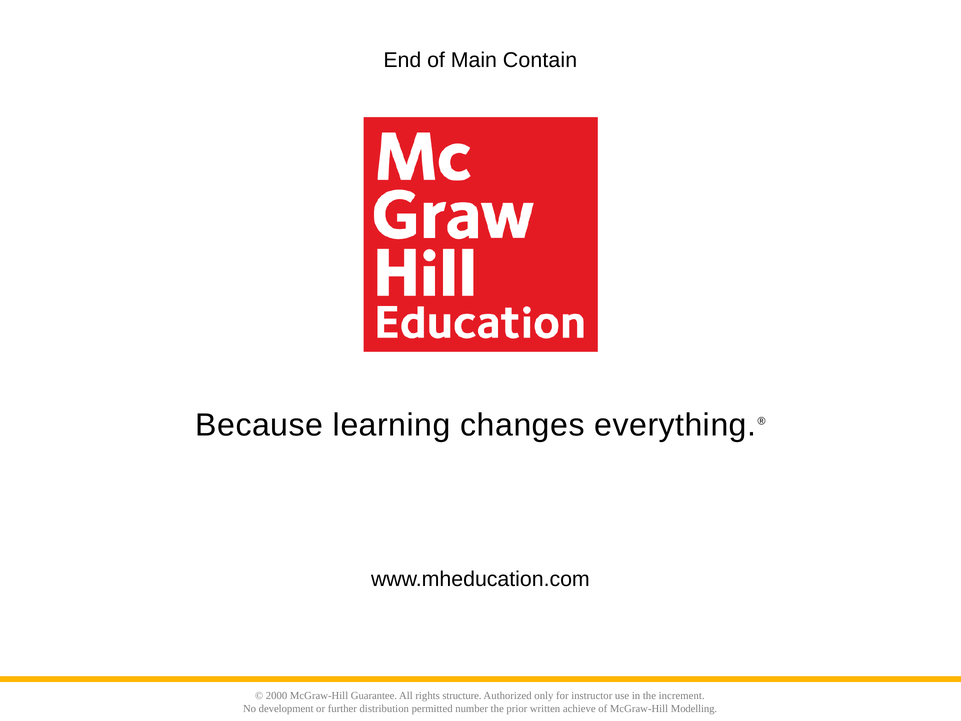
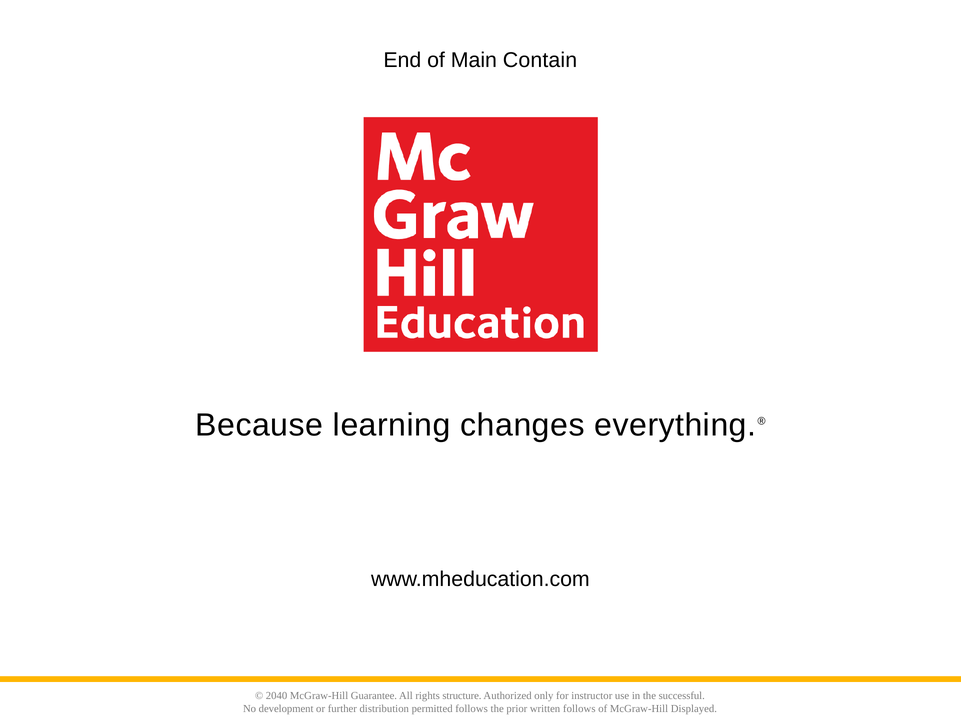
2000: 2000 -> 2040 (277, 696)
increment: increment -> successful (682, 696)
permitted number: number -> follows (472, 708)
written achieve: achieve -> follows (579, 708)
Modelling: Modelling -> Displayed (694, 708)
